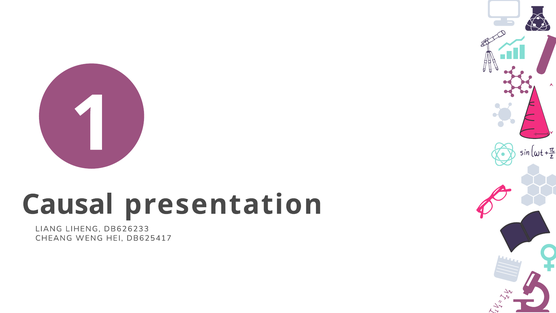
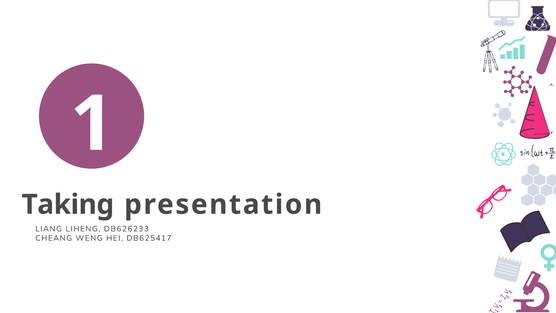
Causal: Causal -> Taking (68, 204)
